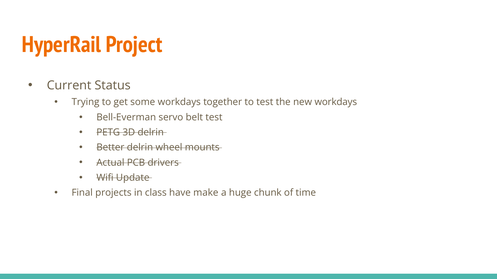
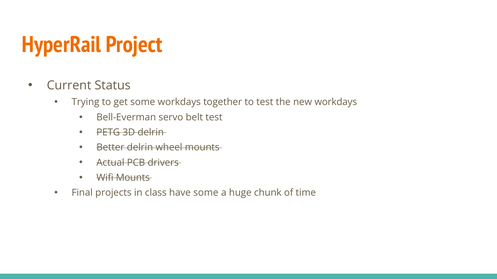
Wifi Update: Update -> Mounts (133, 178)
have make: make -> some (206, 193)
